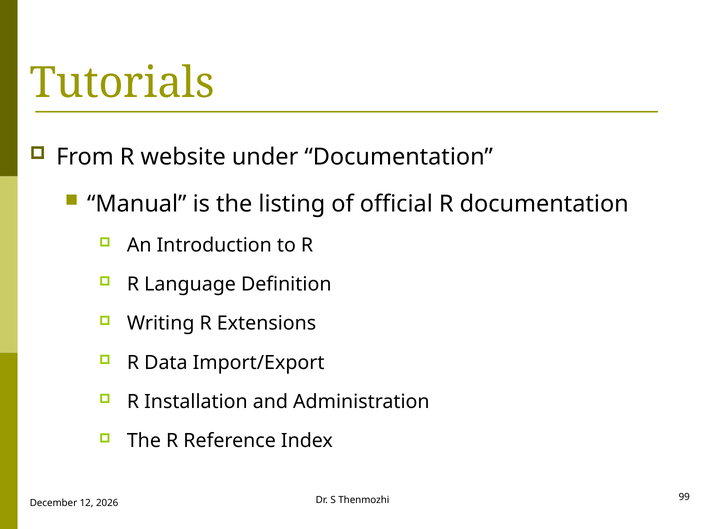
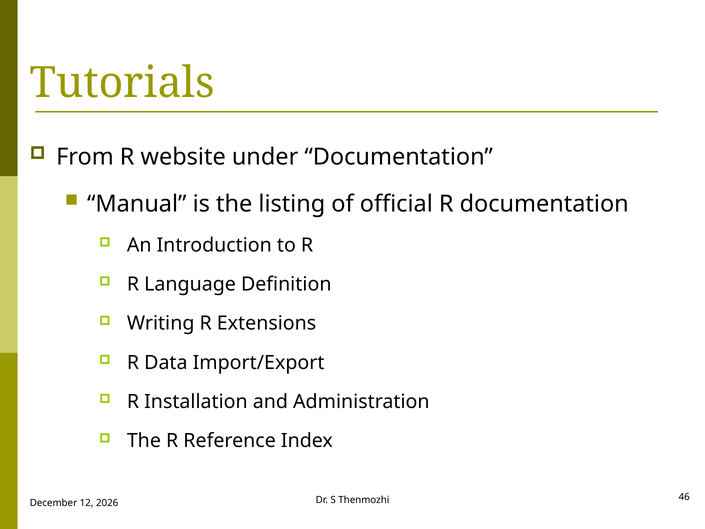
99: 99 -> 46 (684, 497)
